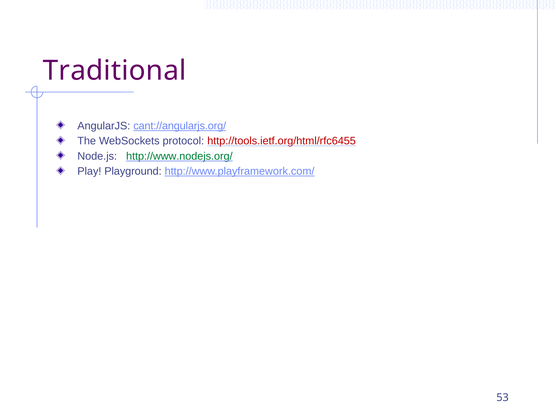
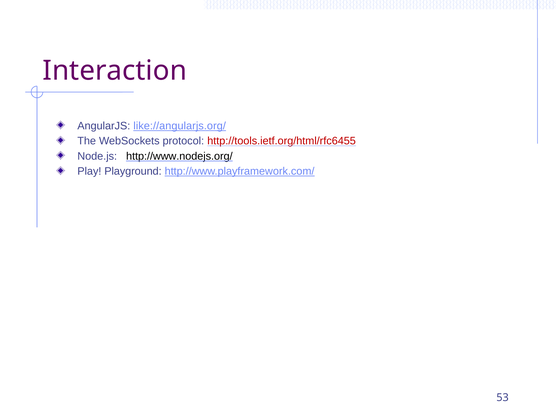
Traditional: Traditional -> Interaction (115, 71)
cant://angularjs.org/: cant://angularjs.org/ -> like://angularjs.org/ (180, 126)
http://www.nodejs.org/ colour: green -> black (179, 156)
